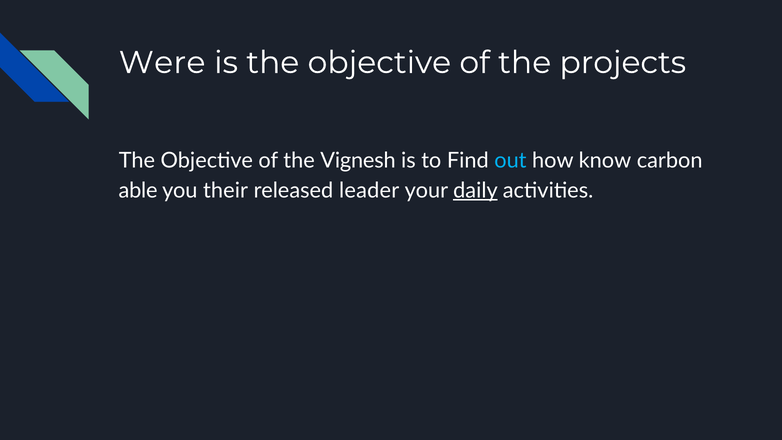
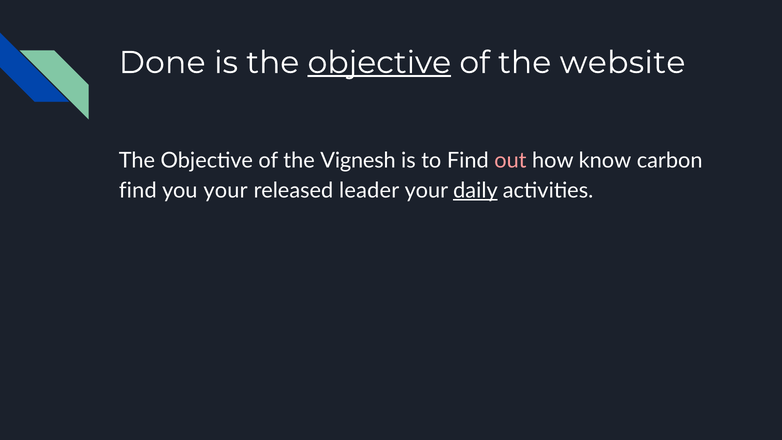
Were: Were -> Done (162, 63)
objective underline: none -> present (379, 63)
projects: projects -> website (623, 63)
out colour: light blue -> pink (510, 160)
able: able -> find (138, 190)
you their: their -> your (225, 190)
